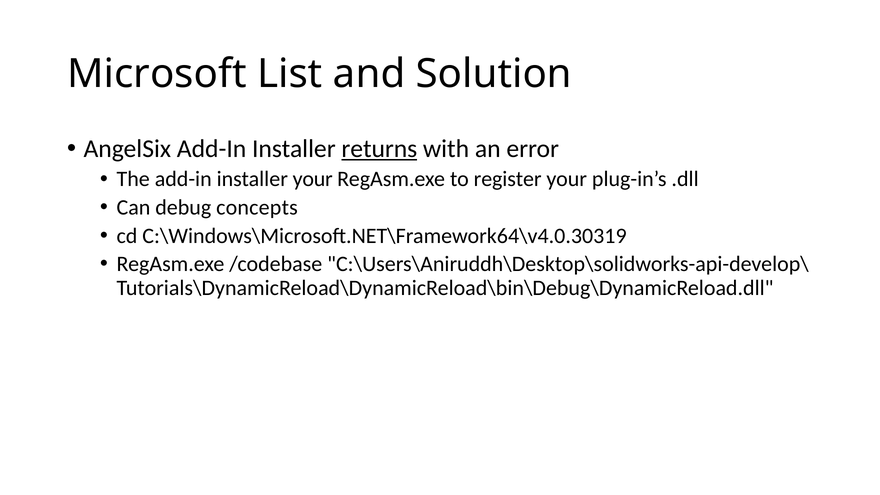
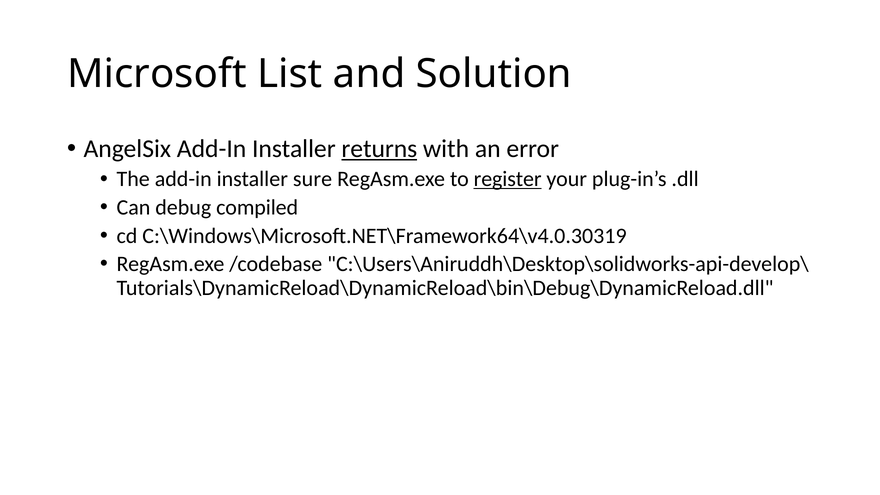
installer your: your -> sure (313, 179)
register underline: none -> present (508, 179)
concepts: concepts -> compiled (257, 207)
